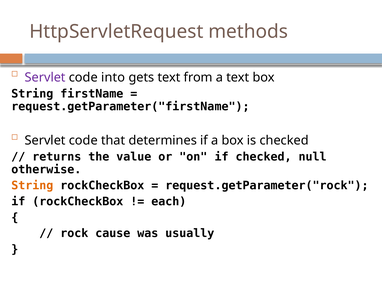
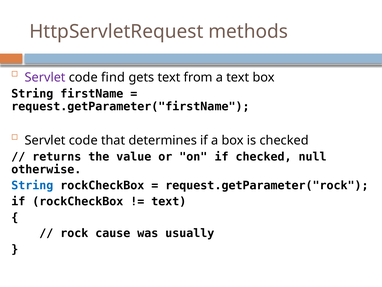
into: into -> find (113, 77)
String colour: orange -> blue (32, 185)
each: each -> text (169, 201)
